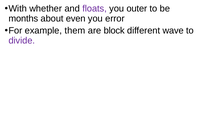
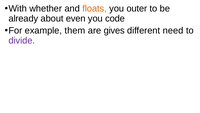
floats colour: purple -> orange (95, 9)
months: months -> already (23, 18)
error: error -> code (115, 18)
block: block -> gives (114, 30)
wave: wave -> need (173, 30)
